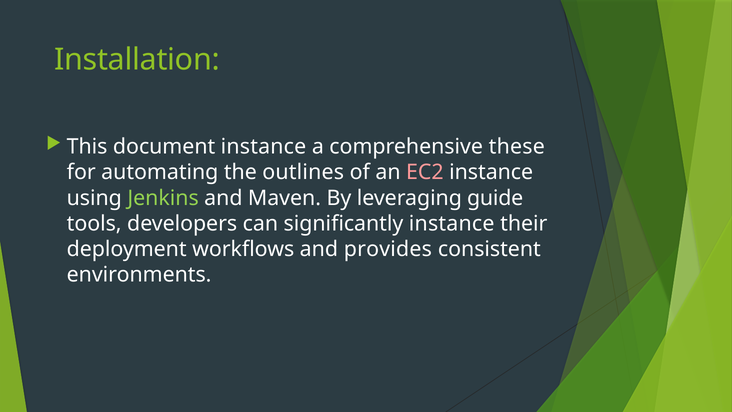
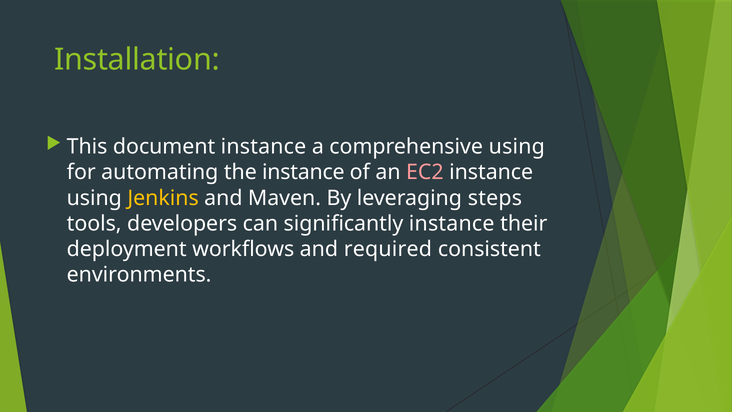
comprehensive these: these -> using (517, 147)
the outlines: outlines -> instance (303, 172)
Jenkins colour: light green -> yellow (163, 198)
guide: guide -> steps (495, 198)
provides: provides -> required (388, 249)
